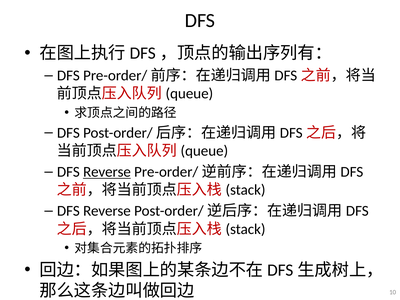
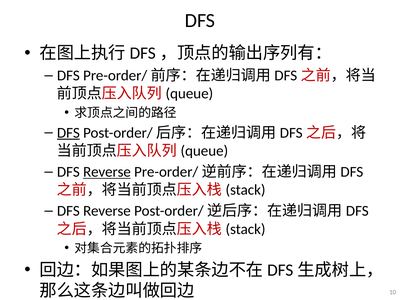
DFS underline: none -> present (68, 133)
